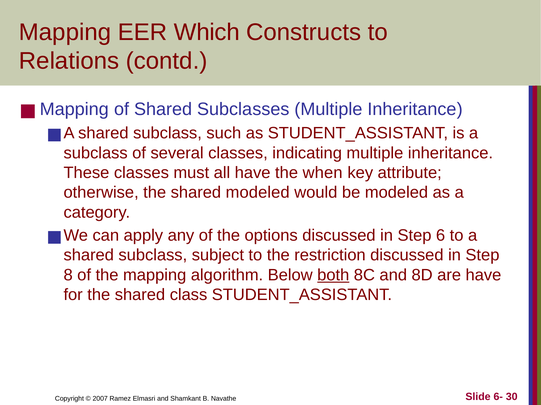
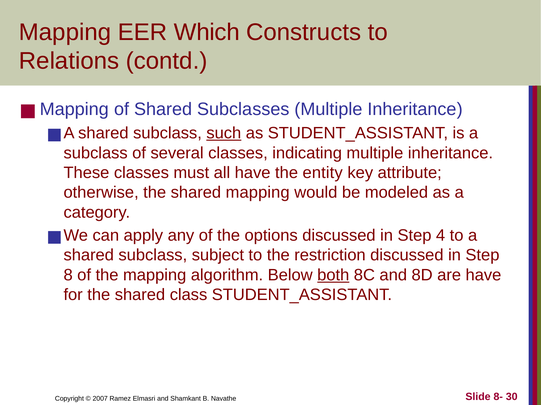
such underline: none -> present (224, 133)
when: when -> entity (323, 173)
shared modeled: modeled -> mapping (258, 193)
6: 6 -> 4 (441, 236)
6-: 6- -> 8- (498, 397)
